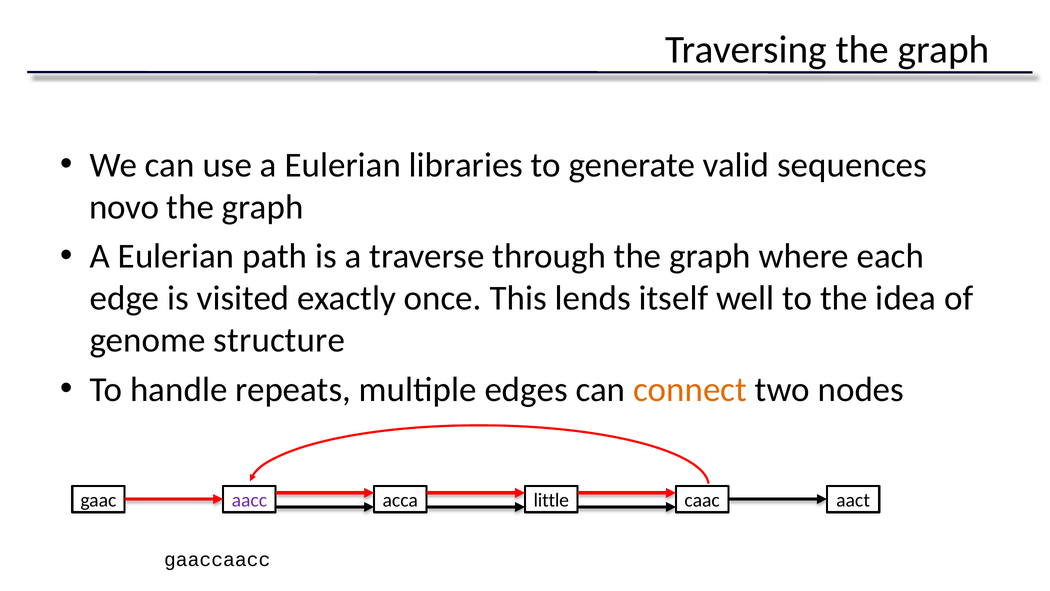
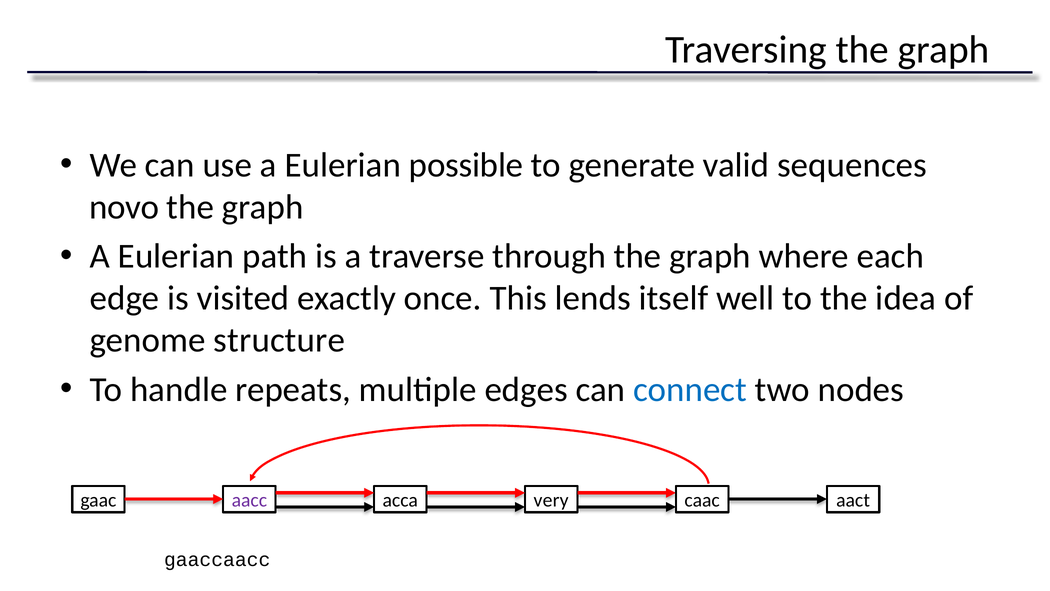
libraries: libraries -> possible (466, 165)
connect colour: orange -> blue (690, 389)
little: little -> very (551, 500)
